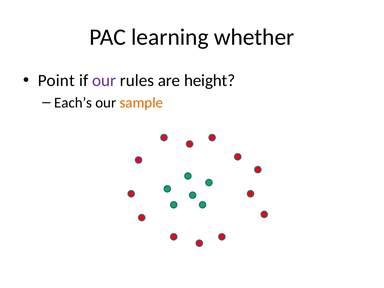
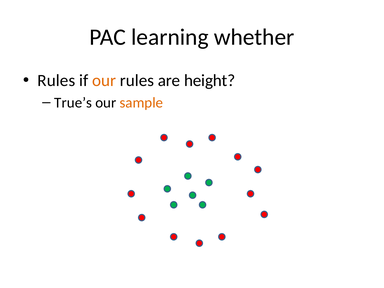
Point: Point -> Rules (56, 81)
our colour: purple -> orange (104, 81)
Each’s: Each’s -> True’s (73, 103)
